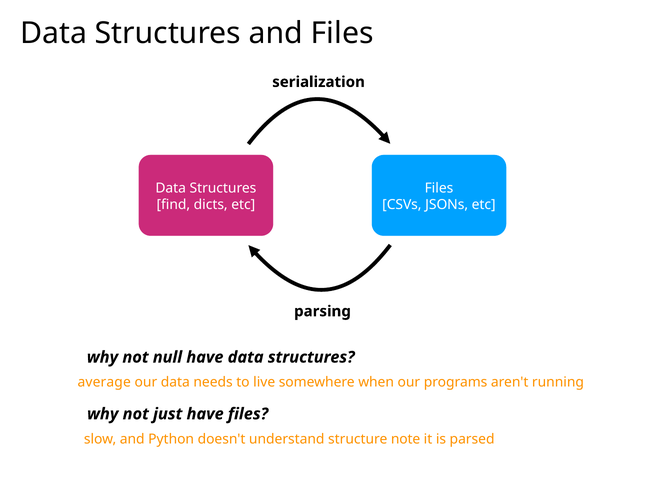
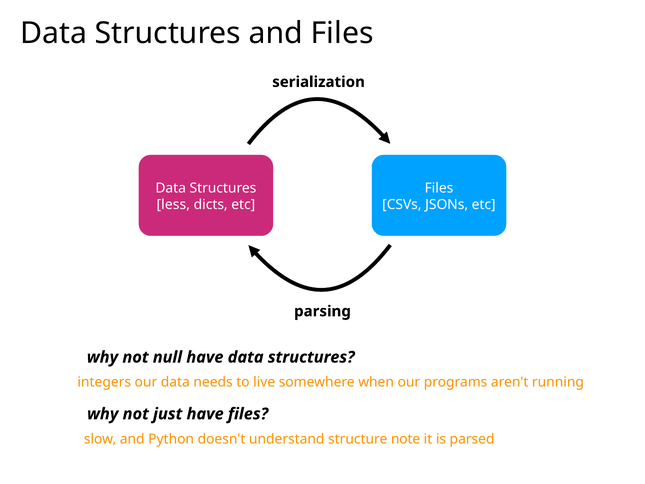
find: find -> less (173, 205)
average: average -> integers (104, 382)
